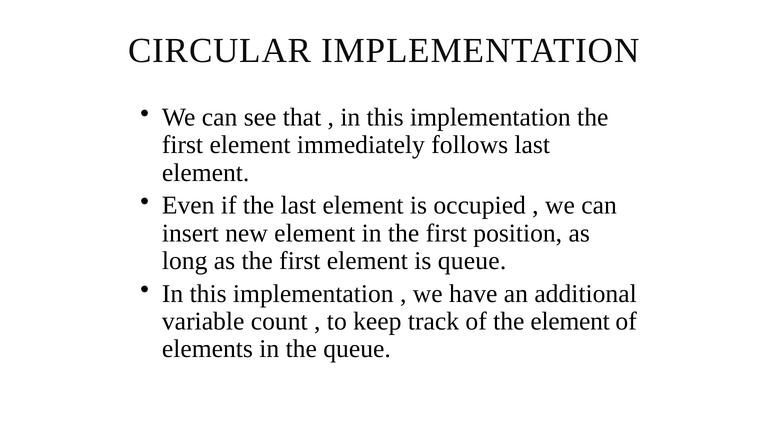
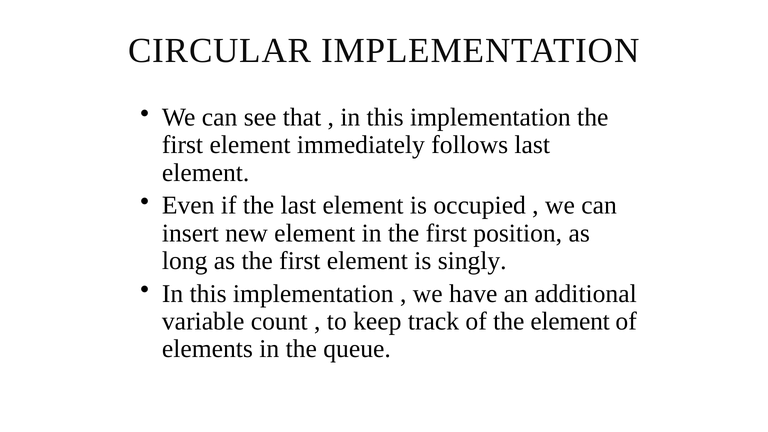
is queue: queue -> singly (472, 261)
